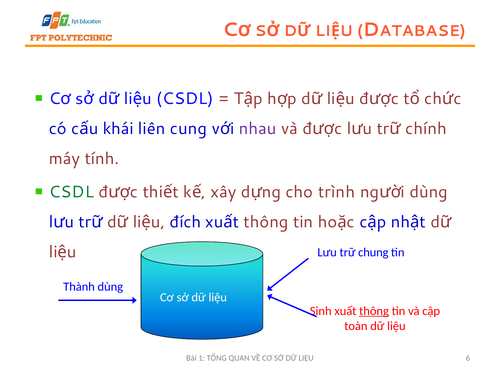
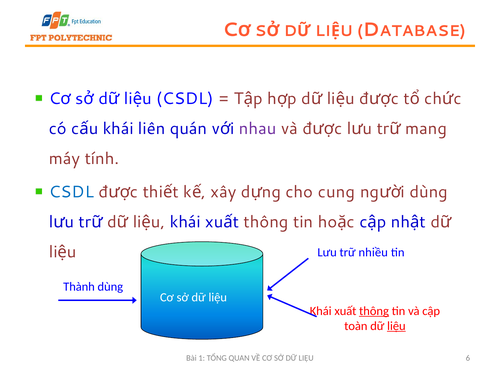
cung: cung -> quán (188, 129)
chính: chính -> mang (426, 129)
CSDL colour: green -> blue (71, 192)
trình: trình -> cung (337, 192)
đích: đích -> khái (185, 222)
chung: chung -> nhiều (373, 252)
Sinh: Sinh -> Khái (321, 311)
liệu underline: none -> present (396, 326)
